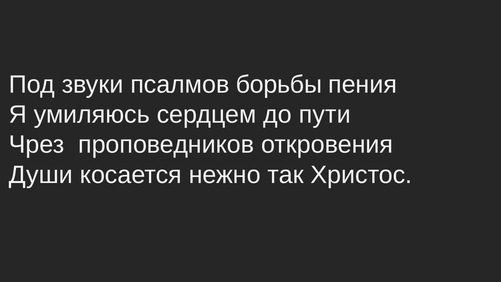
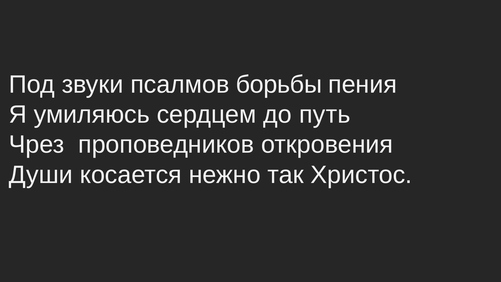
пути: пути -> путь (325, 115)
